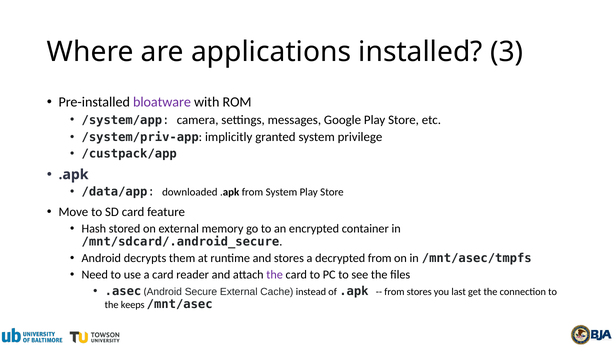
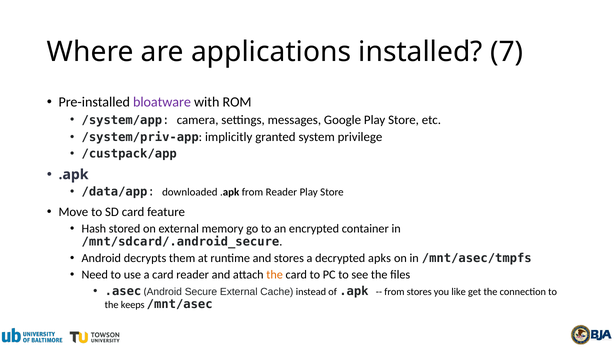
3: 3 -> 7 (507, 52)
from System: System -> Reader (281, 192)
decrypted from: from -> apks (380, 258)
the colour: purple -> orange (275, 274)
last: last -> like (459, 291)
